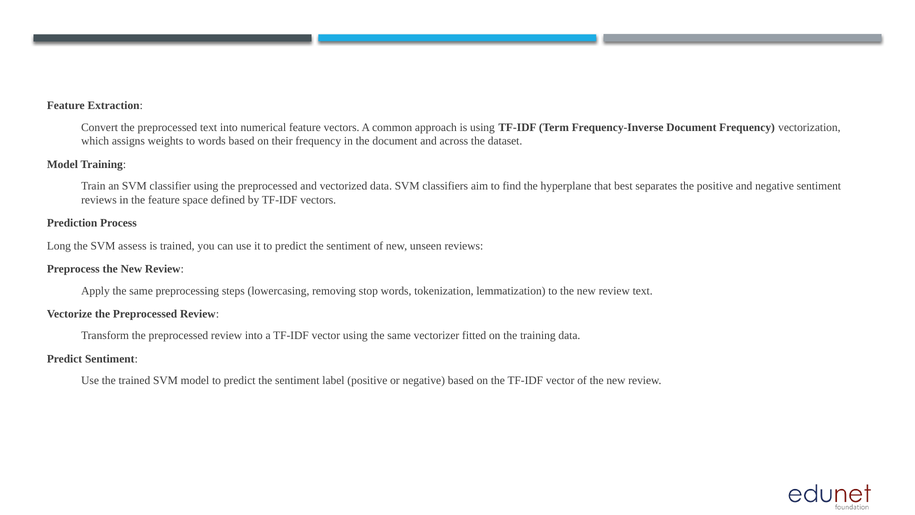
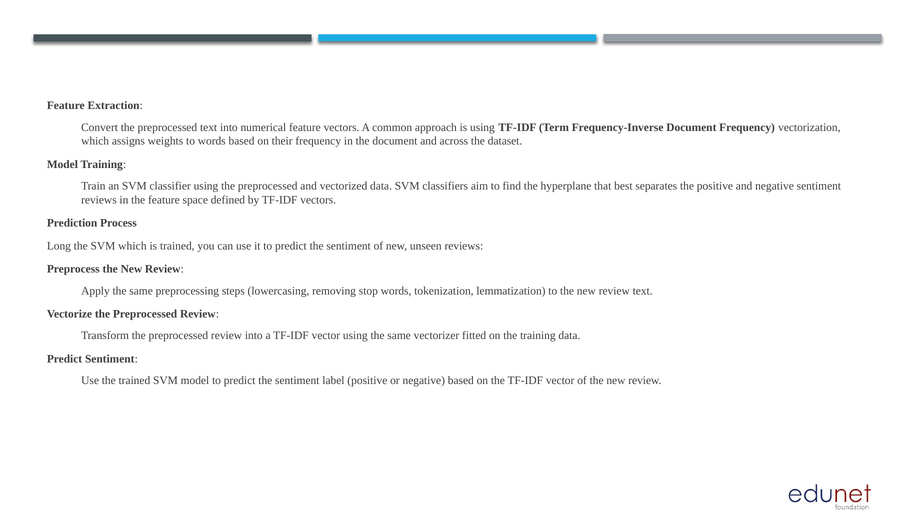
SVM assess: assess -> which (132, 246)
